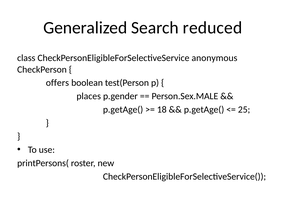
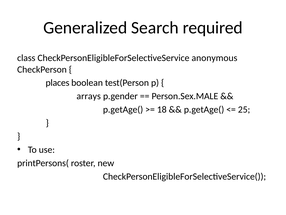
reduced: reduced -> required (213, 28)
offers: offers -> places (58, 83)
places: places -> arrays (89, 96)
